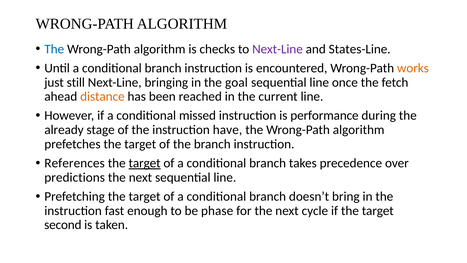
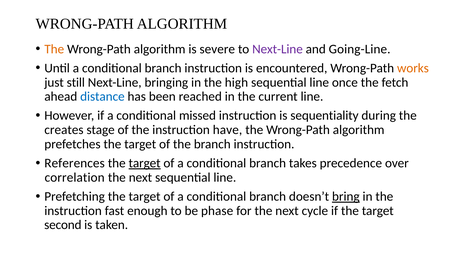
The colour: blue -> orange (54, 49)
checks: checks -> severe (217, 49)
States-Line: States-Line -> Going-Line (360, 49)
goal: goal -> high (236, 82)
distance colour: orange -> blue (102, 96)
performance: performance -> sequentiality (324, 116)
already: already -> creates (64, 130)
predictions: predictions -> correlation (75, 177)
bring underline: none -> present (346, 196)
